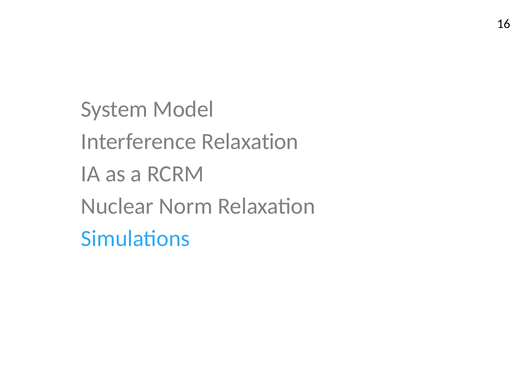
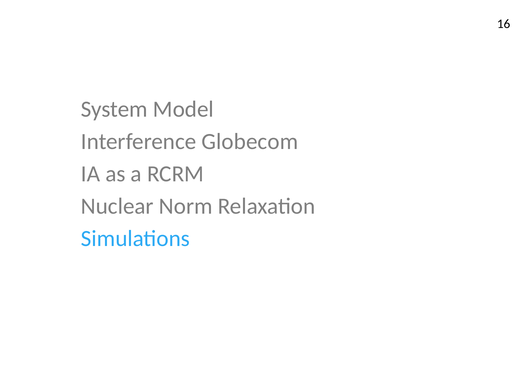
Interference Relaxation: Relaxation -> Globecom (250, 141)
